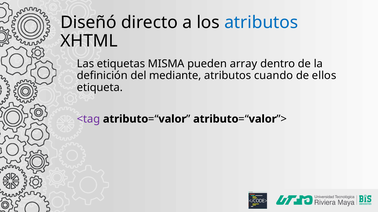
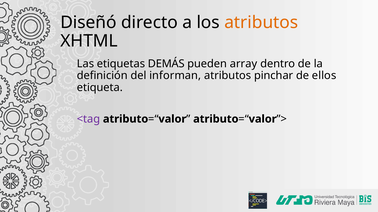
atributos colour: blue -> orange (261, 22)
MISMA: MISMA -> DEMÁS (166, 64)
mediante: mediante -> informan (175, 76)
cuando: cuando -> pinchar (274, 76)
